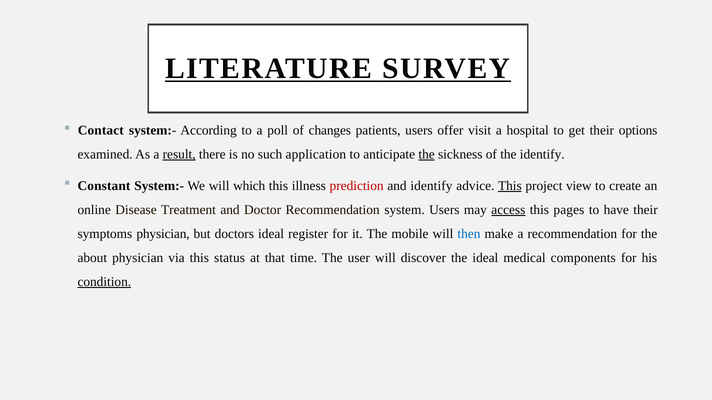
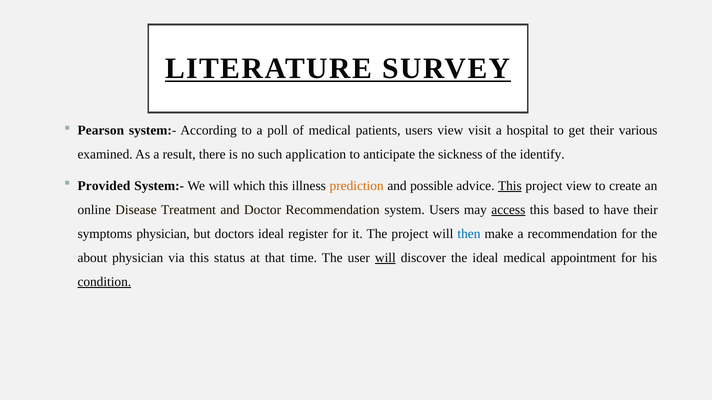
Contact: Contact -> Pearson (101, 131)
of changes: changes -> medical (330, 131)
users offer: offer -> view (450, 131)
options: options -> various (638, 131)
result underline: present -> none (179, 155)
the underline: present -> none (427, 155)
Constant: Constant -> Provided (104, 186)
prediction colour: red -> orange (357, 186)
and identify: identify -> possible (432, 186)
pages: pages -> based (569, 210)
The mobile: mobile -> project (410, 234)
will underline: none -> present (385, 258)
components: components -> appointment (583, 258)
